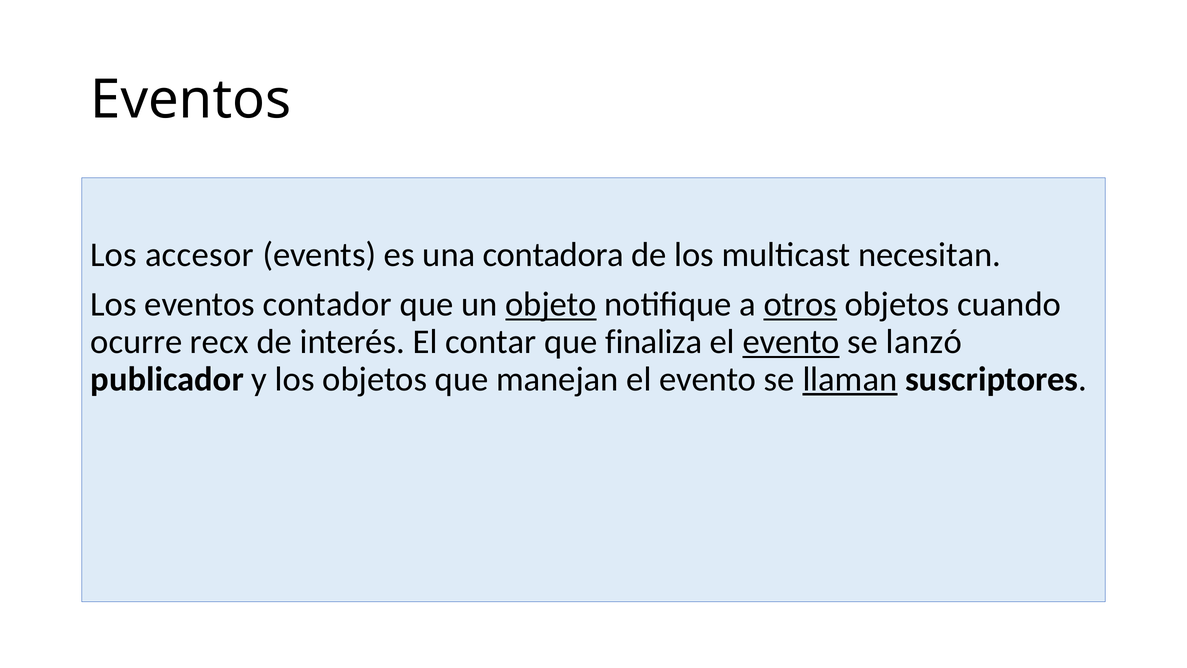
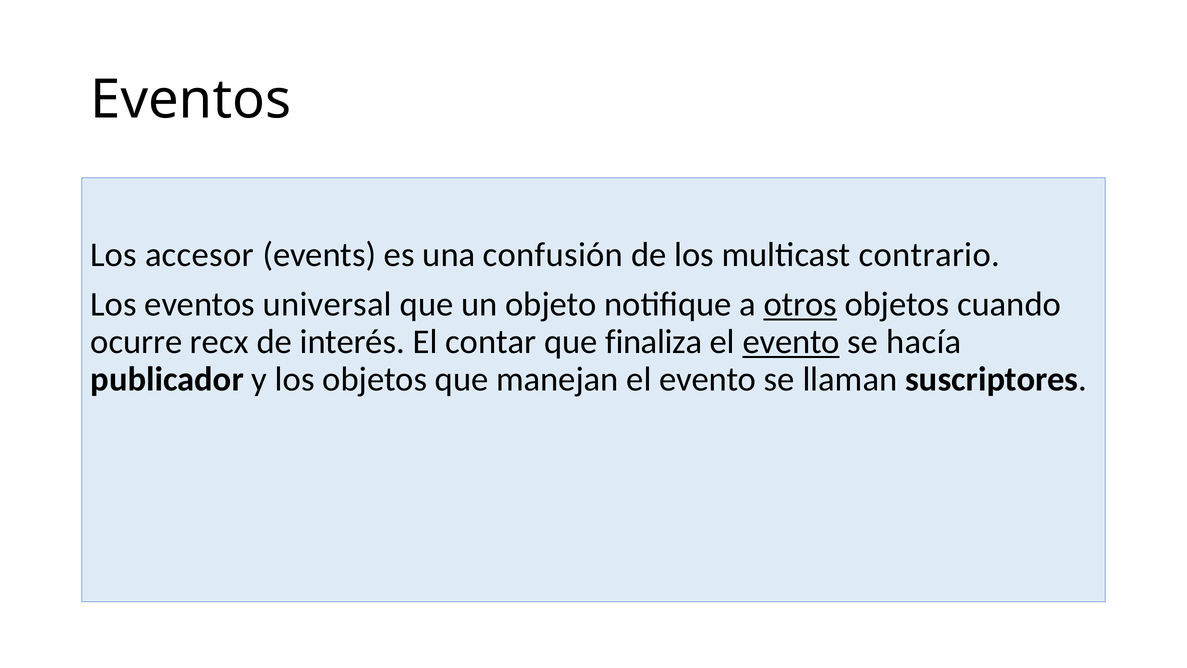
contadora: contadora -> confusión (553, 255)
necesitan: necesitan -> contrario (929, 255)
contador: contador -> universal (327, 304)
objeto underline: present -> none (551, 304)
lanzó: lanzó -> hacía (924, 342)
llaman underline: present -> none (850, 379)
